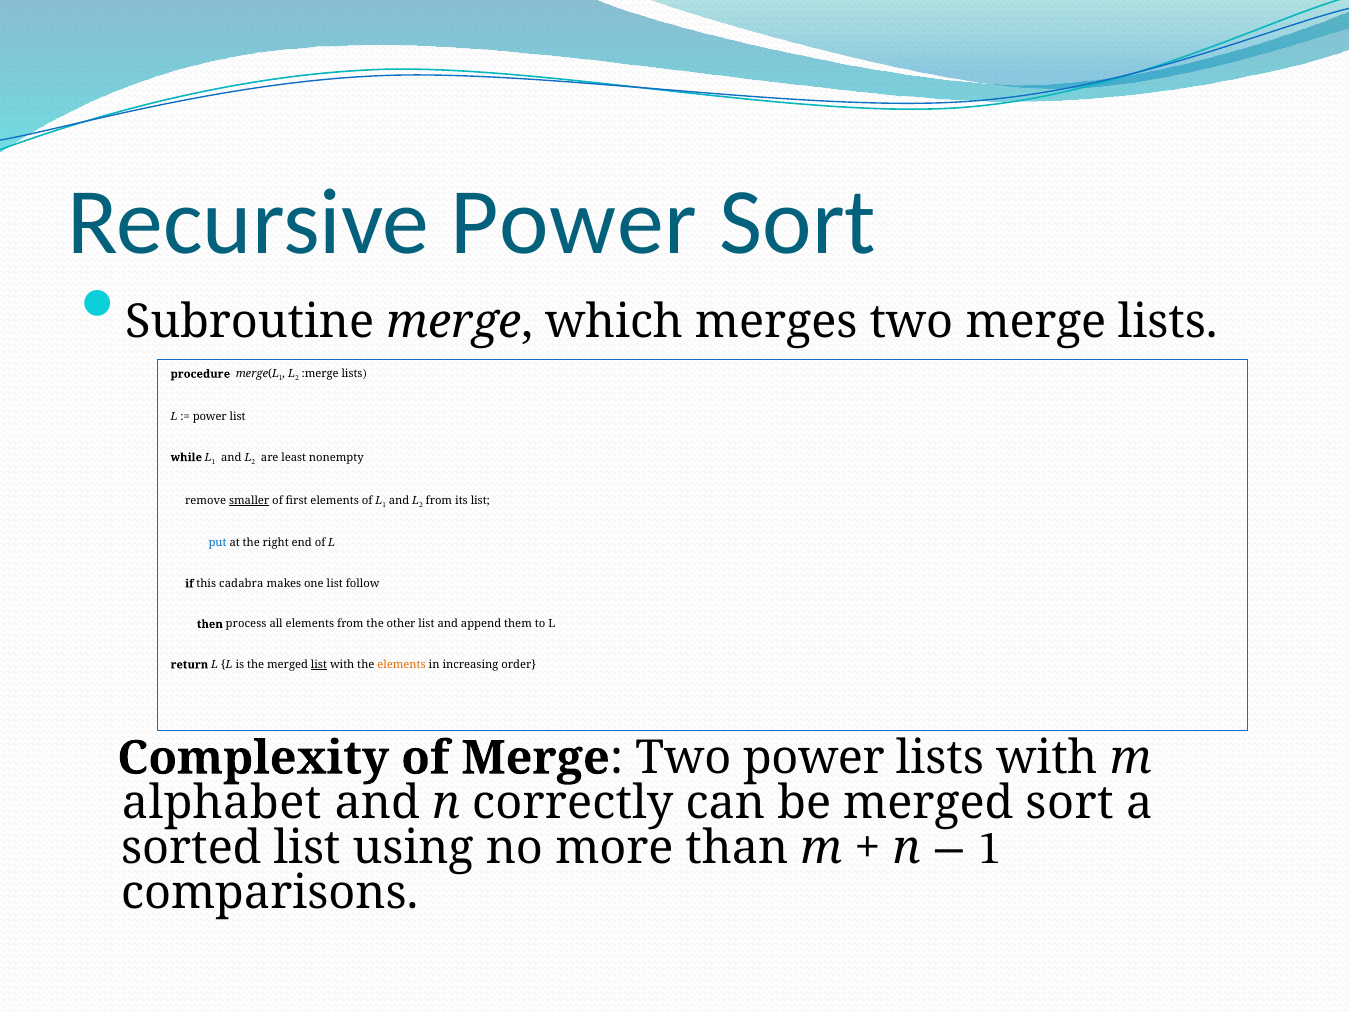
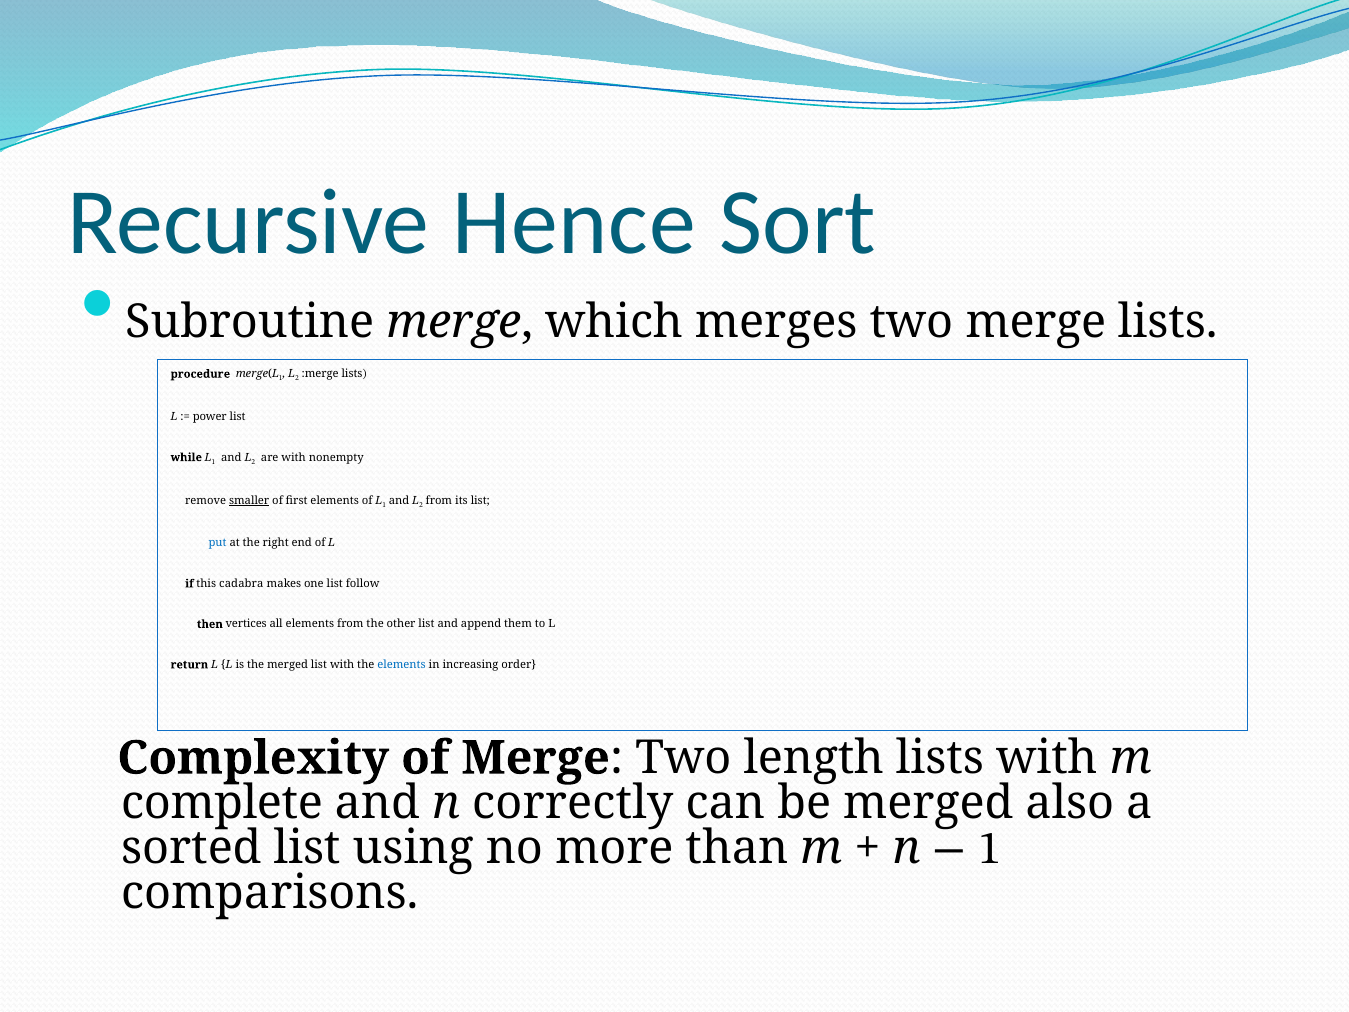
Recursive Power: Power -> Hence (574, 223)
are least: least -> with (294, 457)
process: process -> vertices (246, 624)
list underline: present -> none (319, 665)
elements colour: orange -> blue (402, 665)
Two power: power -> length (814, 758)
alphabet: alphabet -> complete (222, 803)
merged sort: sort -> also (1070, 803)
